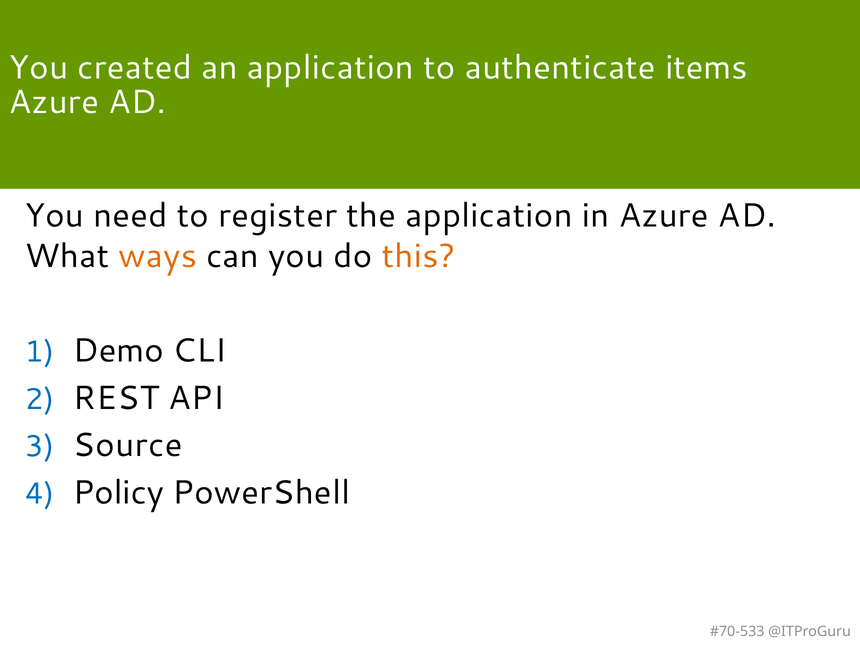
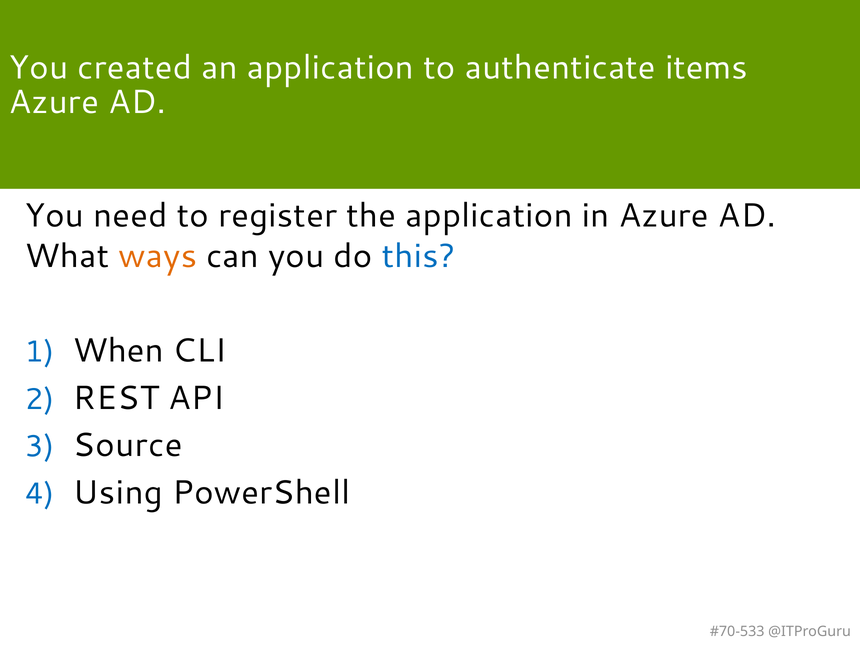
this colour: orange -> blue (419, 256)
Demo: Demo -> When (118, 351)
Policy: Policy -> Using (118, 493)
